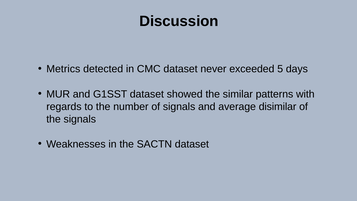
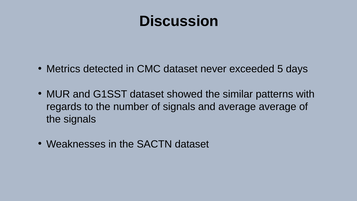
average disimilar: disimilar -> average (278, 106)
